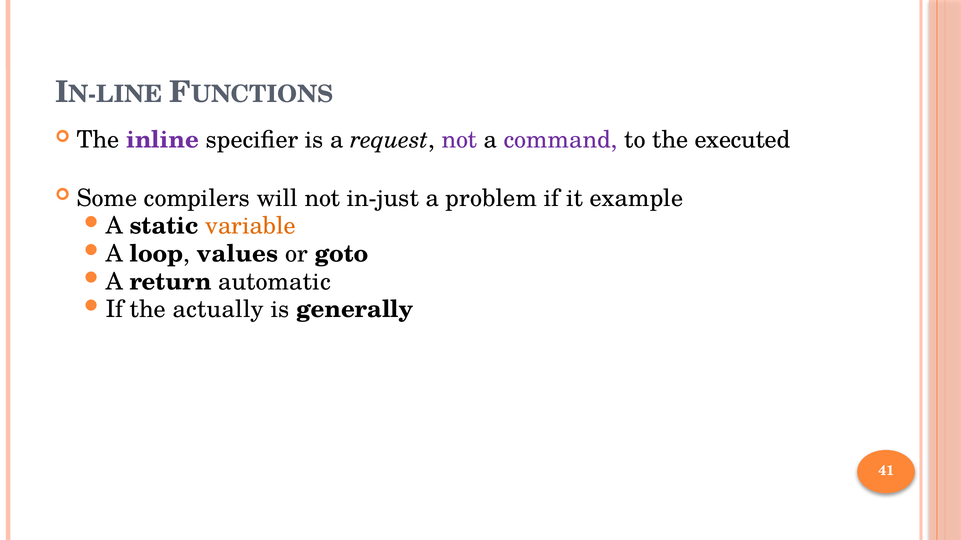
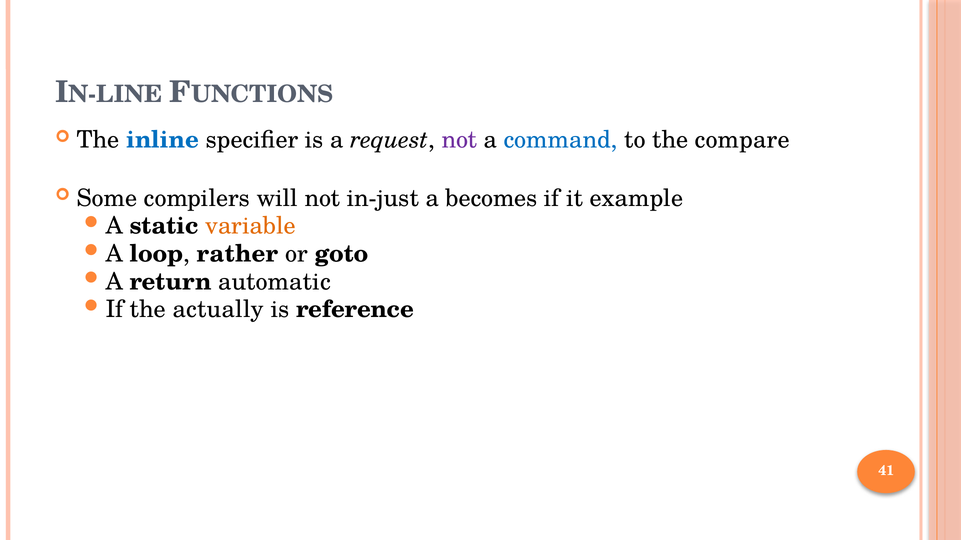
inline colour: purple -> blue (163, 140)
command colour: purple -> blue (561, 140)
executed: executed -> compare (742, 140)
problem: problem -> becomes (491, 198)
values: values -> rather (238, 254)
generally: generally -> reference (355, 310)
